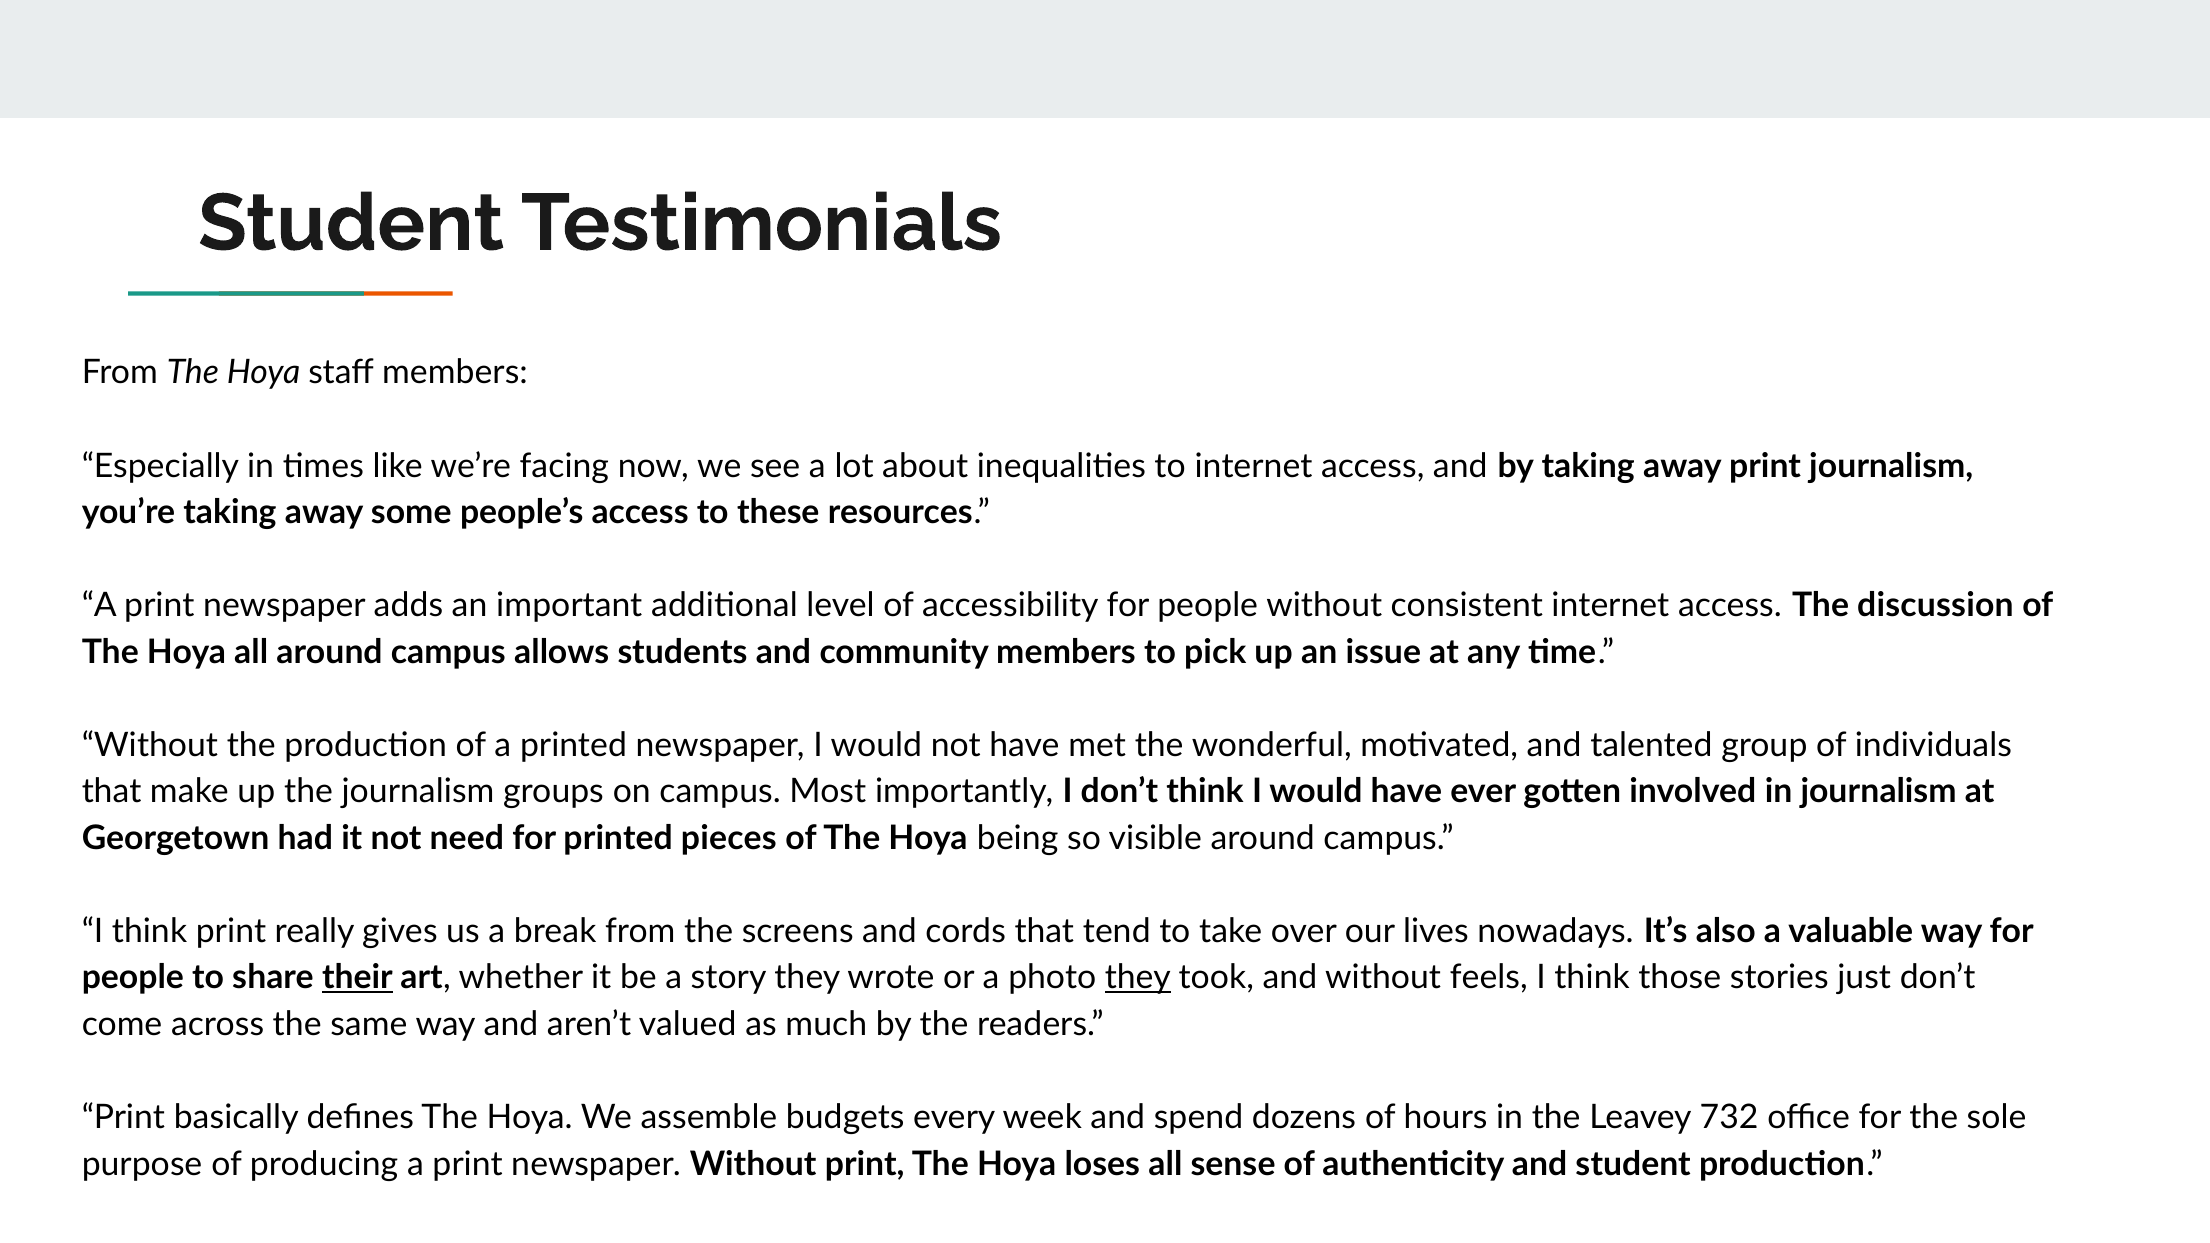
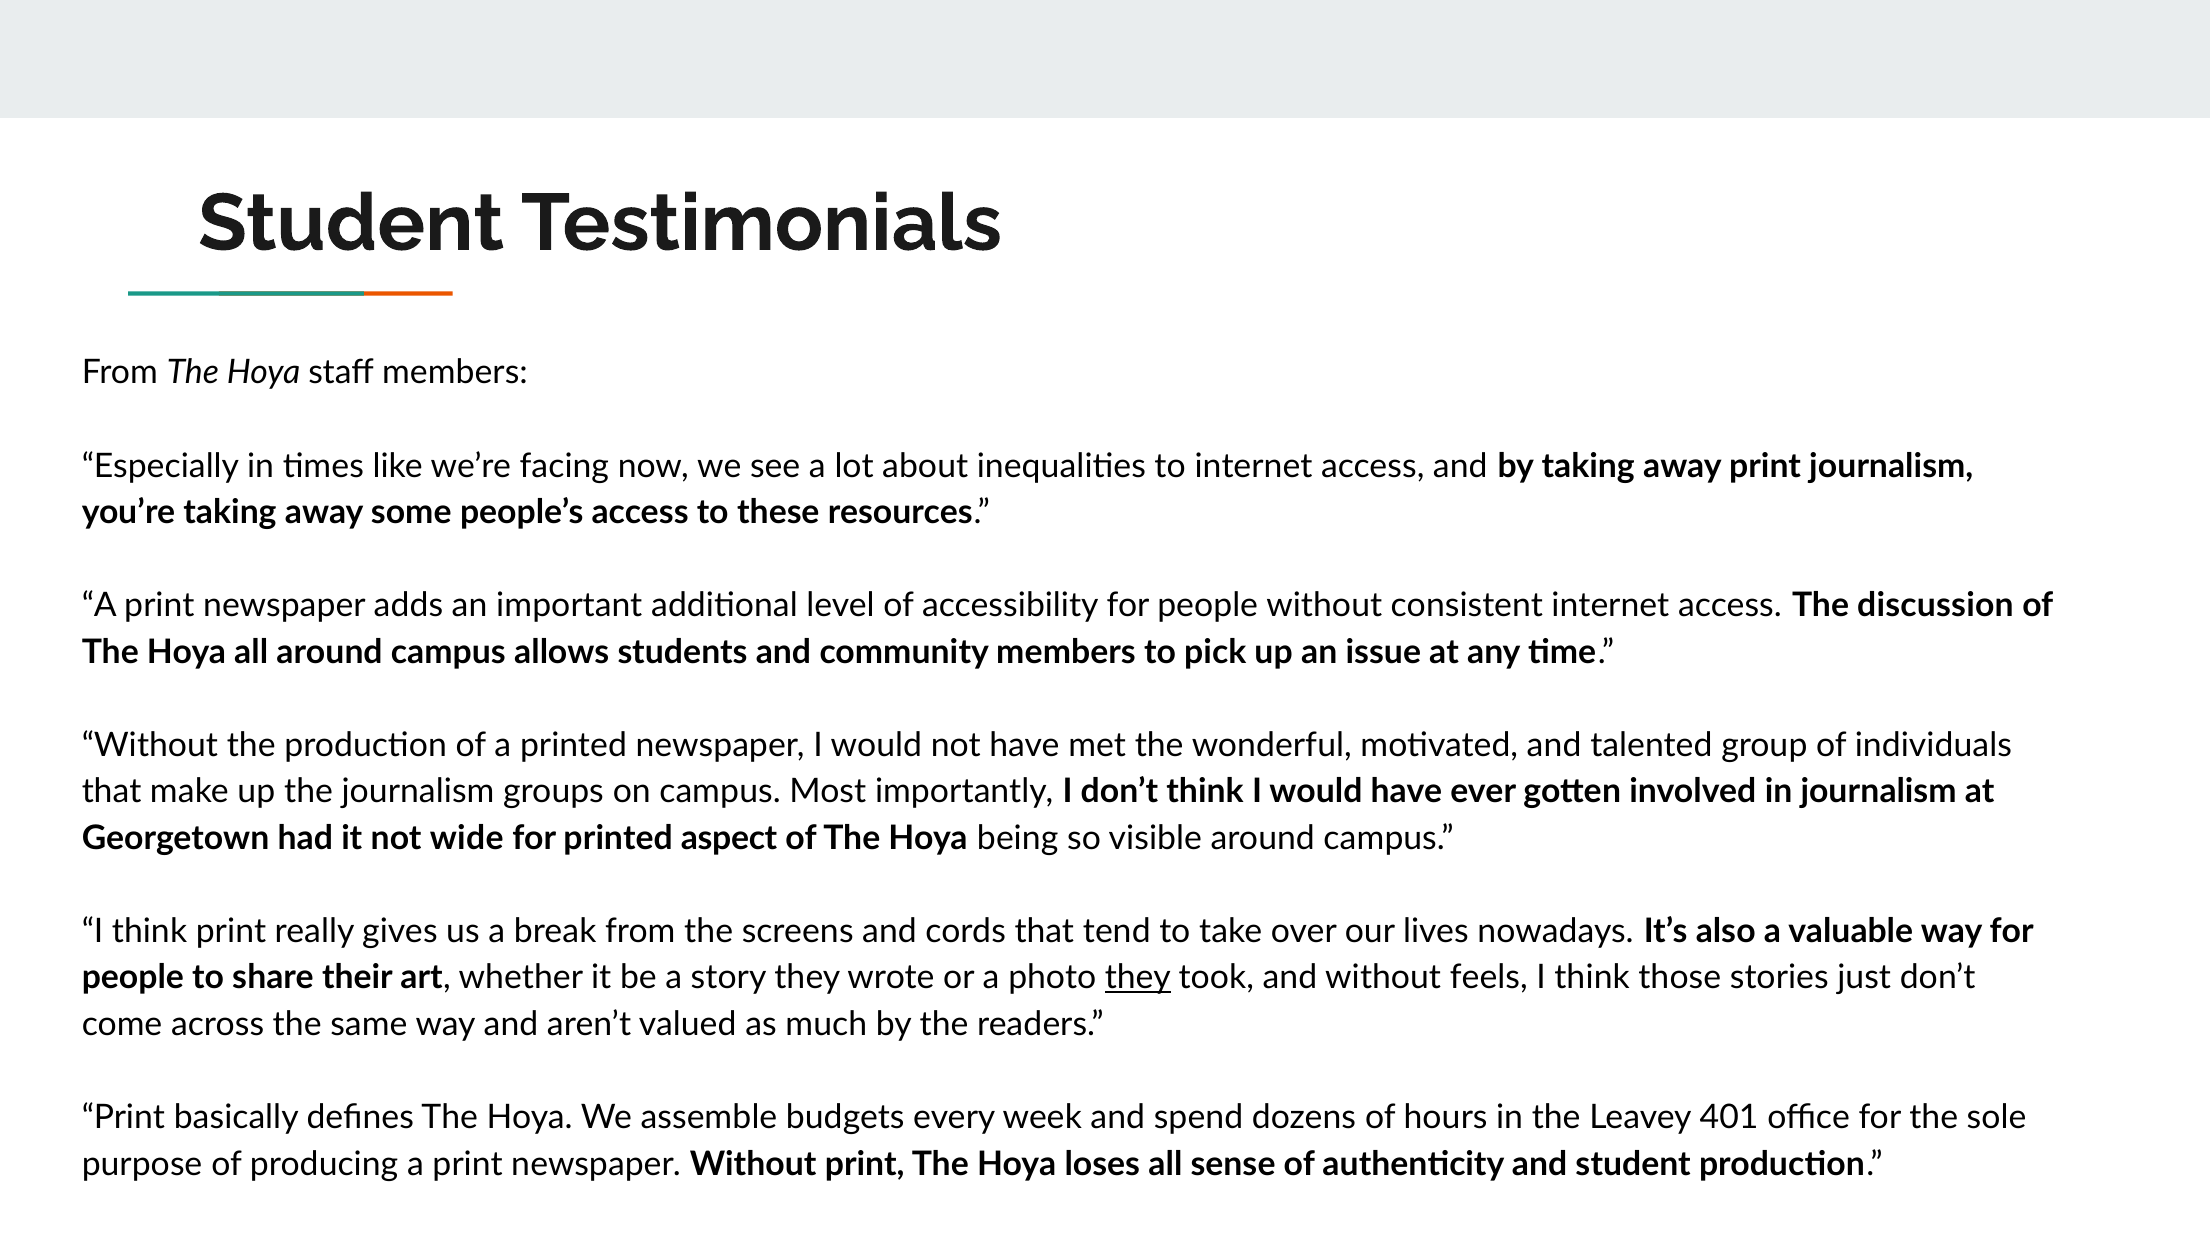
need: need -> wide (467, 838)
pieces: pieces -> aspect (729, 838)
their underline: present -> none (357, 978)
732: 732 -> 401 (1729, 1118)
